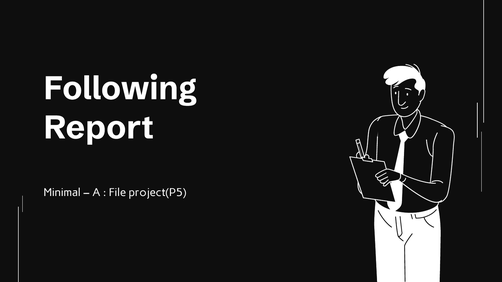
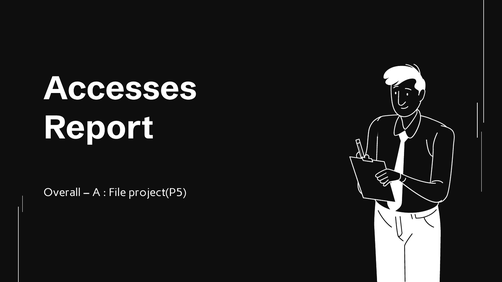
Following: Following -> Accesses (120, 89)
Minimal: Minimal -> Overall (62, 193)
